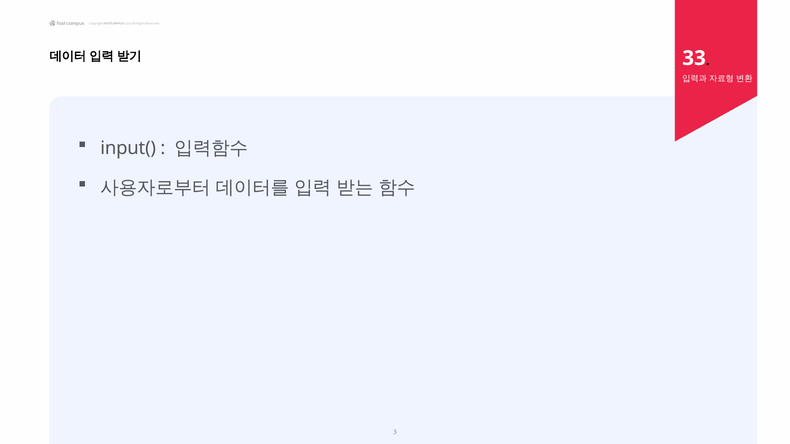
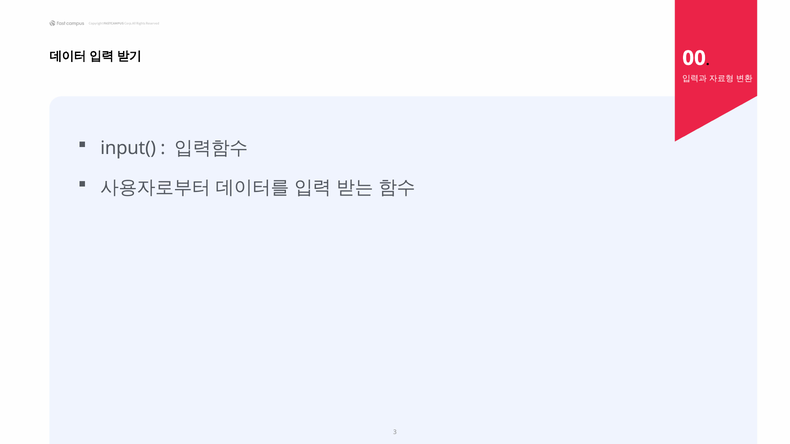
33: 33 -> 00 (694, 58)
